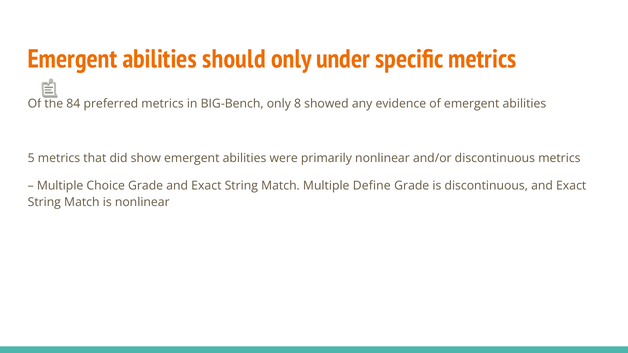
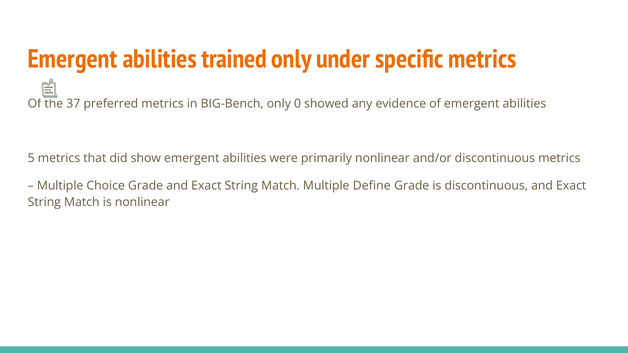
should: should -> trained (234, 59)
84: 84 -> 37 (73, 104)
8: 8 -> 0 (298, 104)
